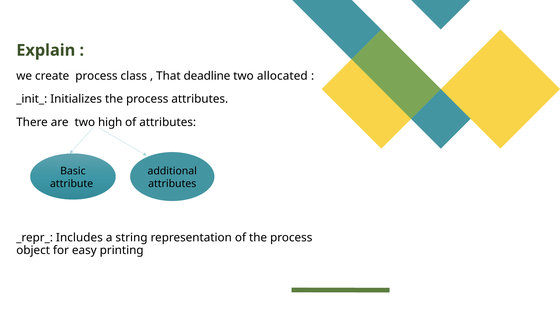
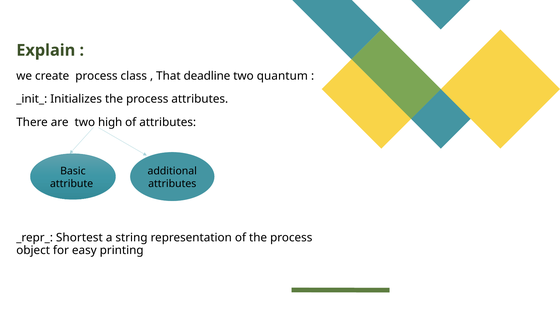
allocated: allocated -> quantum (282, 76)
Includes: Includes -> Shortest (79, 238)
